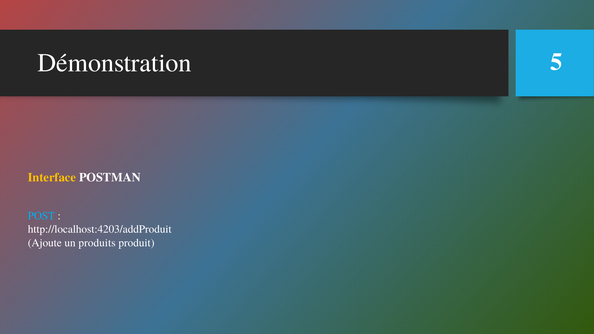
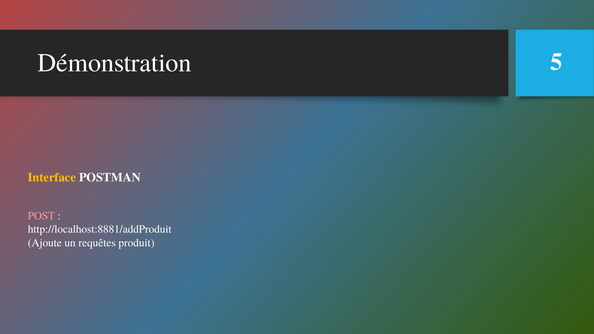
POST colour: light blue -> pink (41, 216)
http://localhost:4203/addProduit: http://localhost:4203/addProduit -> http://localhost:8881/addProduit (100, 229)
produits: produits -> requêtes (97, 243)
